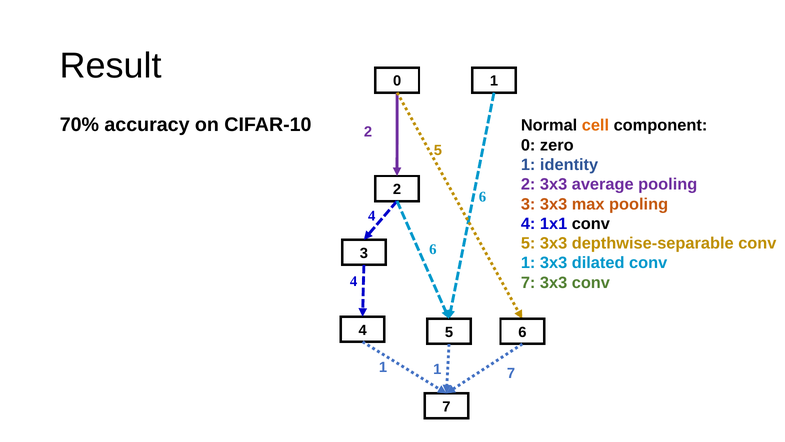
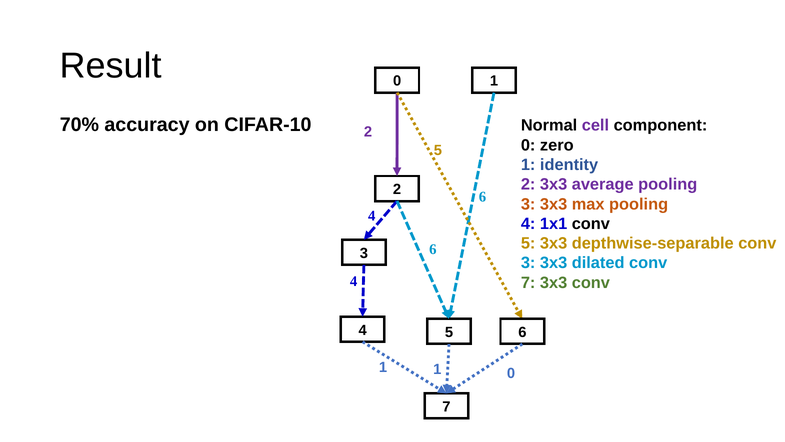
cell colour: orange -> purple (595, 125)
1: 1 -> 3 (528, 263)
1 1 7: 7 -> 0 (511, 373)
